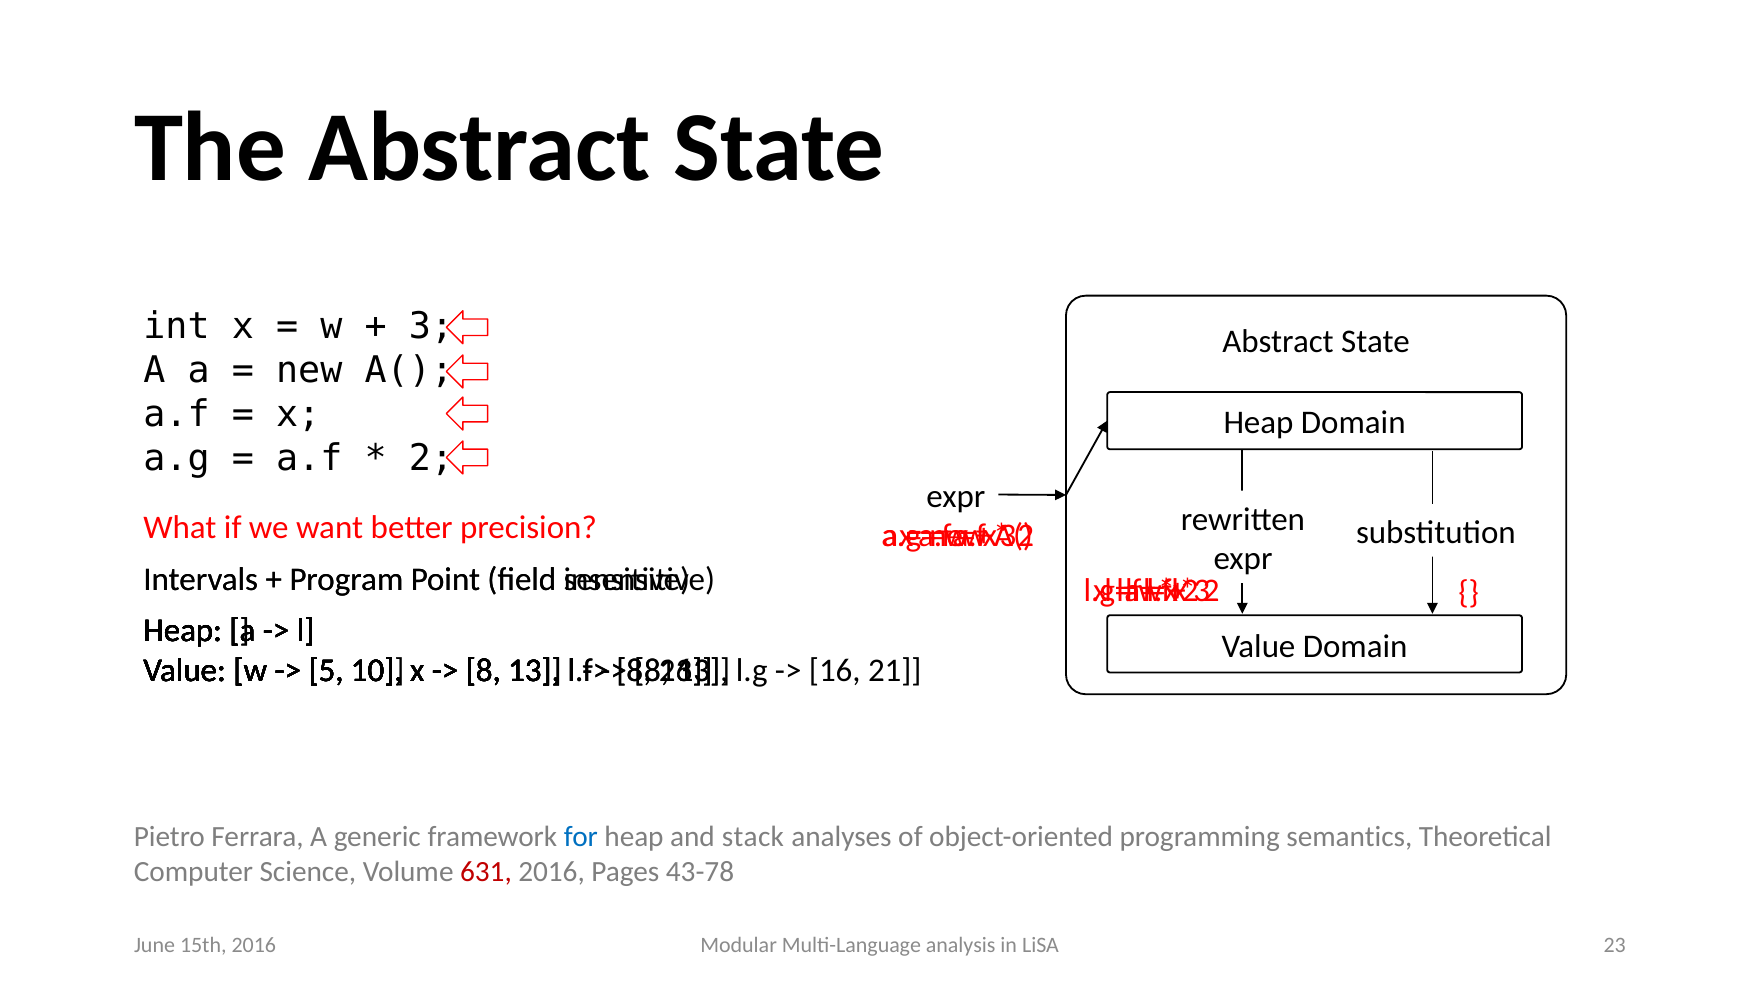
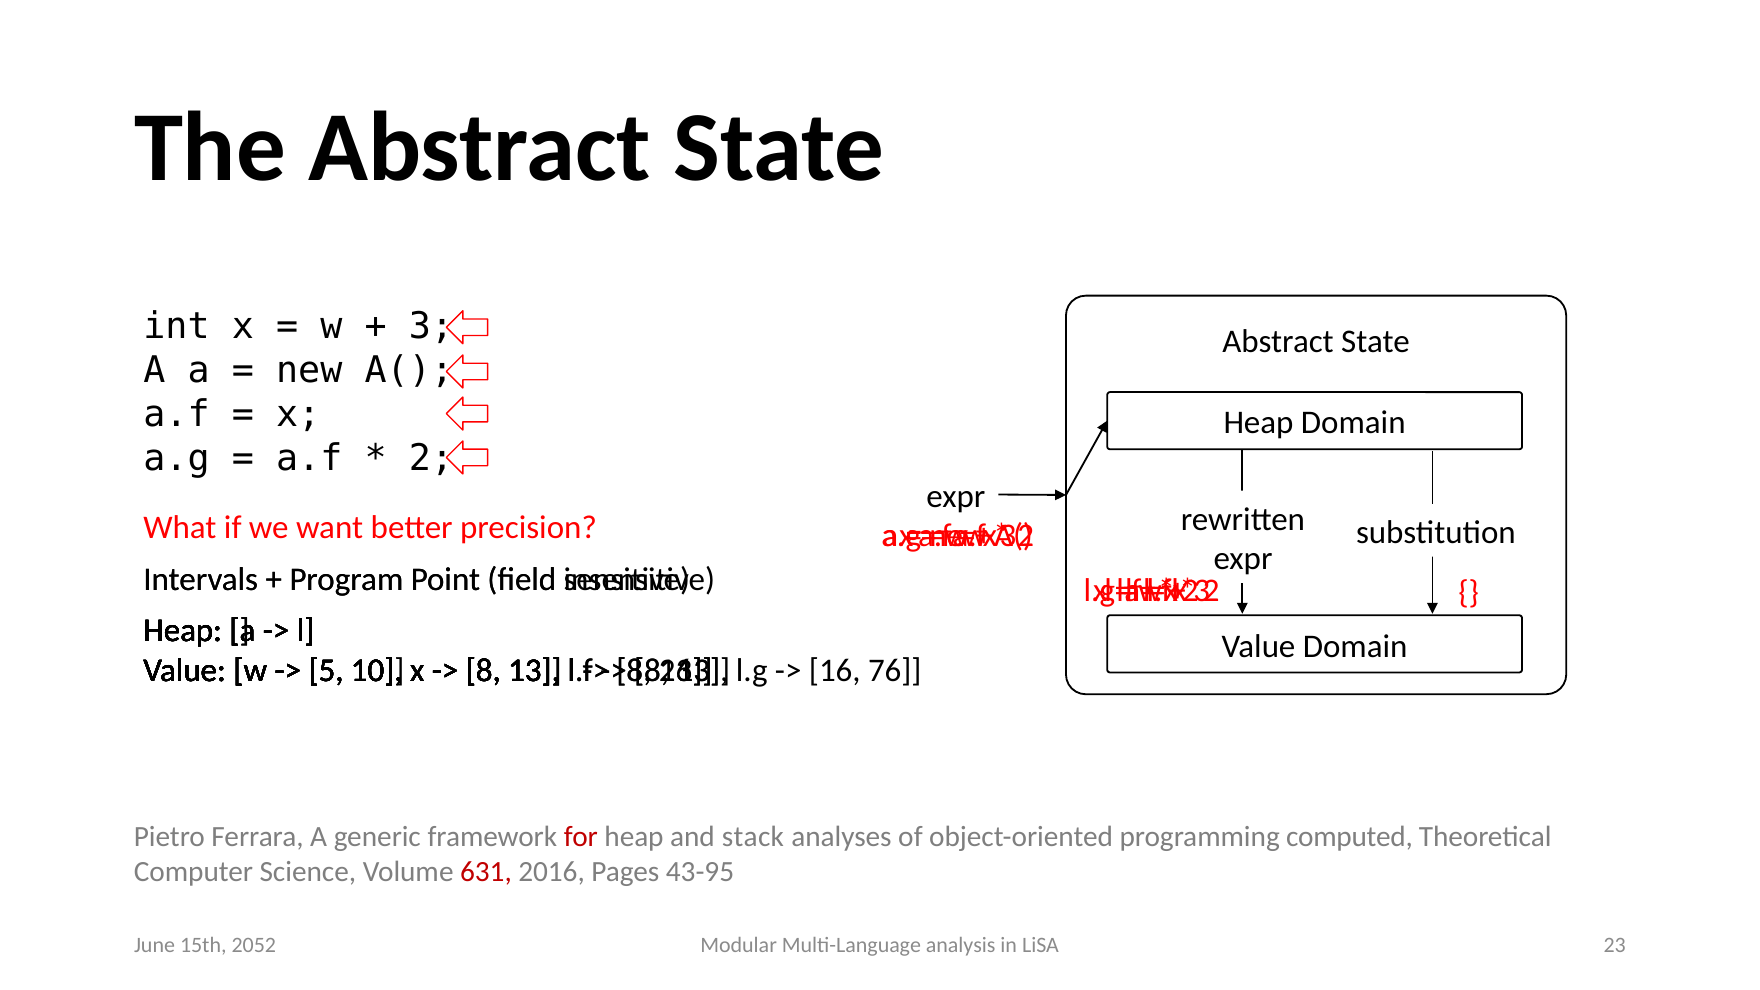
21: 21 -> 76 (895, 670)
for colour: blue -> red (581, 837)
semantics: semantics -> computed (1350, 837)
43-78: 43-78 -> 43-95 (700, 872)
15th 2016: 2016 -> 2052 (254, 945)
